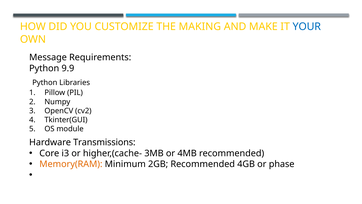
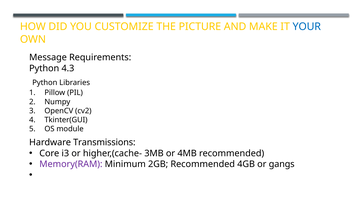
MAKING: MAKING -> PICTURE (200, 27)
9.9: 9.9 -> 4.3 (68, 68)
Memory(RAM colour: orange -> purple (71, 164)
phase: phase -> gangs (282, 164)
